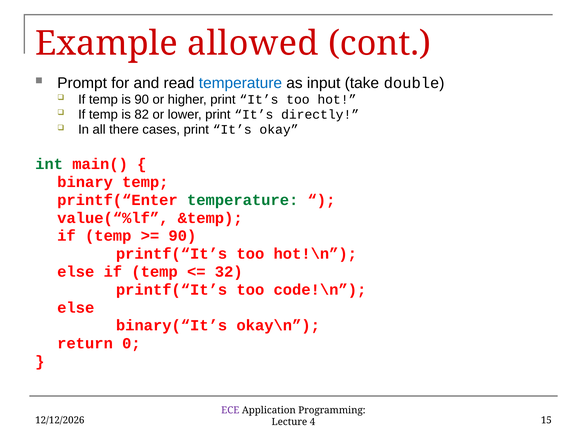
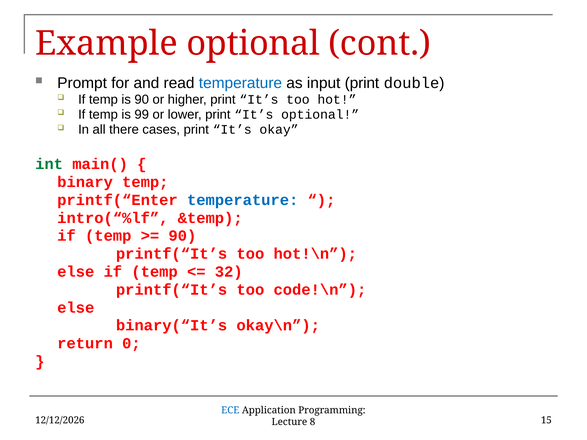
Example allowed: allowed -> optional (253, 44)
input take: take -> print (362, 83)
82: 82 -> 99 (142, 115)
It’s directly: directly -> optional (320, 115)
temperature colour: green -> blue (243, 200)
value(“%lf: value(“%lf -> intro(“%lf (113, 218)
ECE colour: purple -> blue (230, 411)
4: 4 -> 8 (313, 422)
